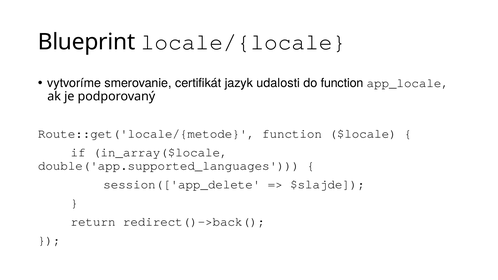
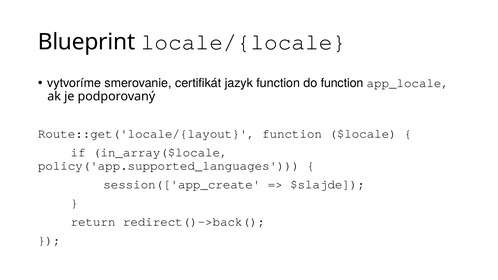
jazyk udalosti: udalosti -> function (278, 83)
Route::get('locale/{metode: Route::get('locale/{metode -> Route::get('locale/{layout (146, 134)
double('app.supported_languages: double('app.supported_languages -> policy('app.supported_languages (169, 166)
session(['app_delete: session(['app_delete -> session(['app_create (182, 184)
